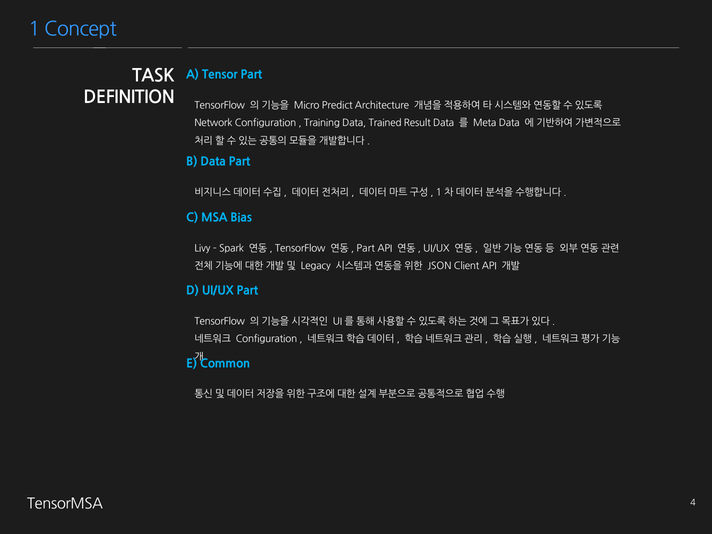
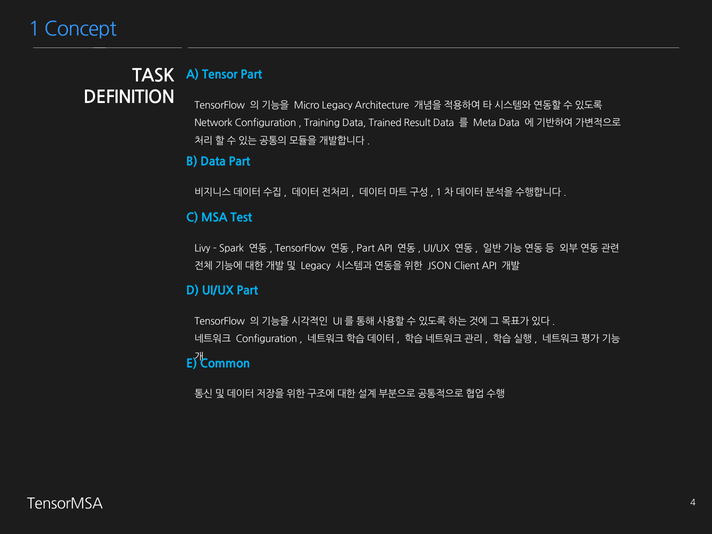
Micro Predict: Predict -> Legacy (337, 105)
Bias: Bias -> Test (241, 218)
